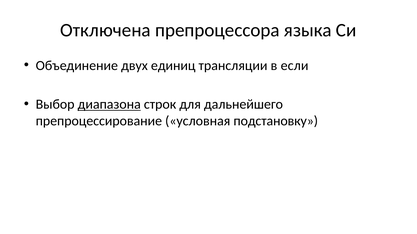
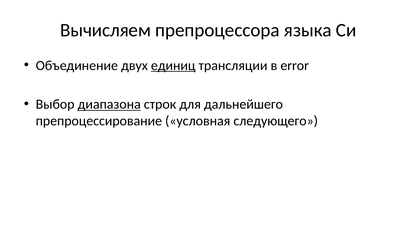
Отключена: Отключена -> Вычисляем (106, 30)
единиц underline: none -> present (173, 66)
если: если -> error (295, 66)
подстановку: подстановку -> следующего (276, 121)
